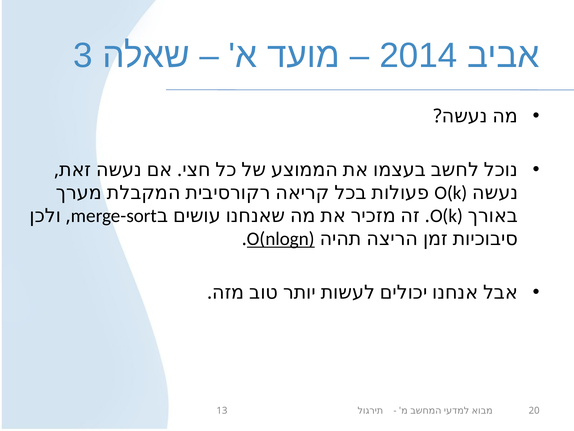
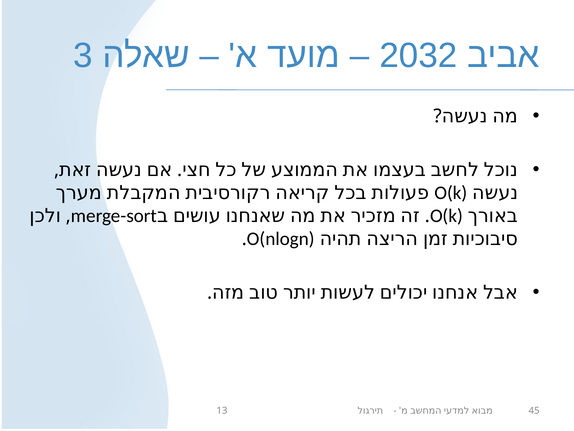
2014: 2014 -> 2032 (418, 56)
O(nlogn underline: present -> none (281, 239)
20: 20 -> 45 (534, 410)
